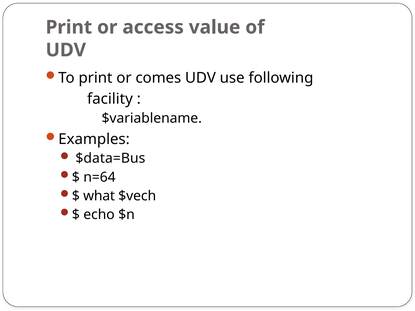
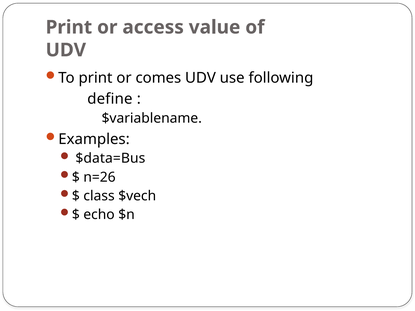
facility: facility -> define (110, 99)
n=64: n=64 -> n=26 (99, 177)
what: what -> class (99, 196)
